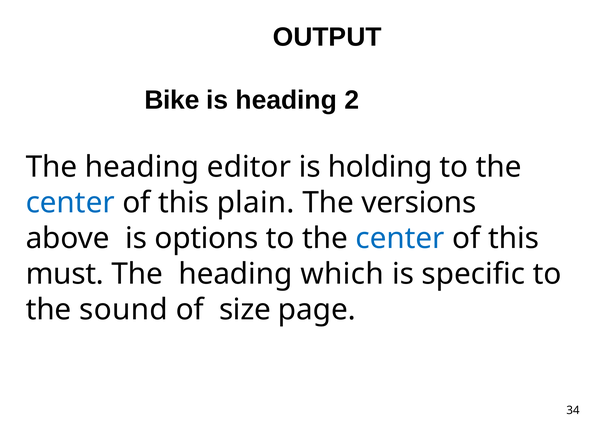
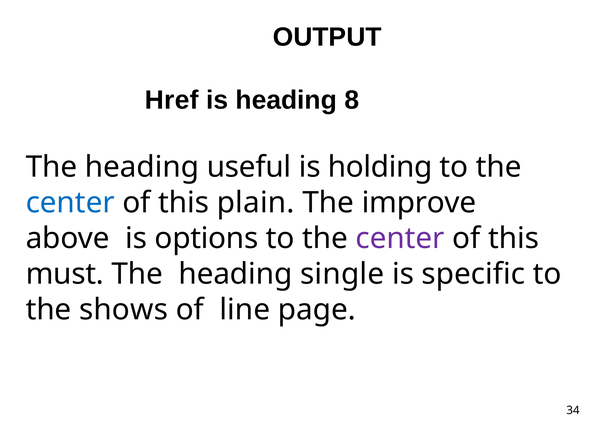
Bike: Bike -> Href (172, 100)
2: 2 -> 8 (352, 100)
editor: editor -> useful (249, 167)
versions: versions -> improve (419, 203)
center colour: blue -> purple (400, 239)
which: which -> single (342, 274)
sound: sound -> shows (123, 310)
size: size -> line (245, 310)
